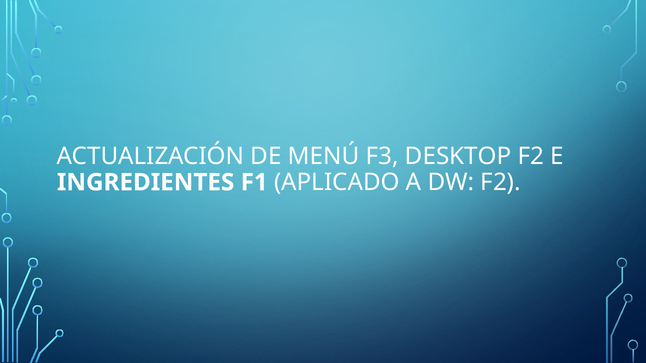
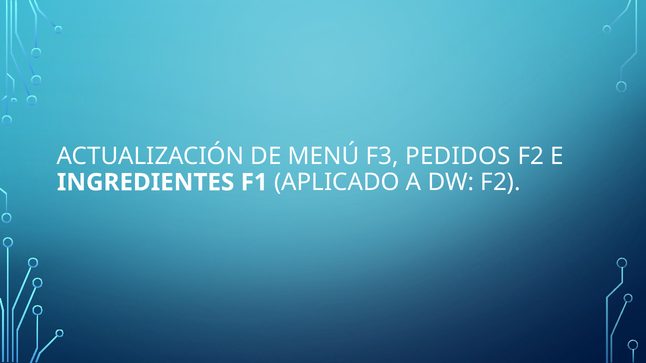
DESKTOP: DESKTOP -> PEDIDOS (458, 156)
